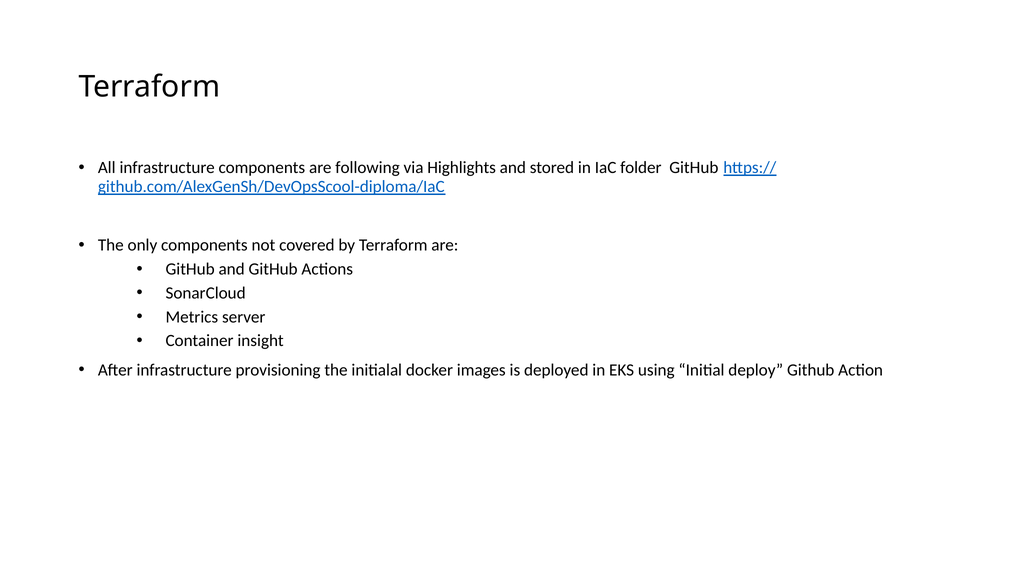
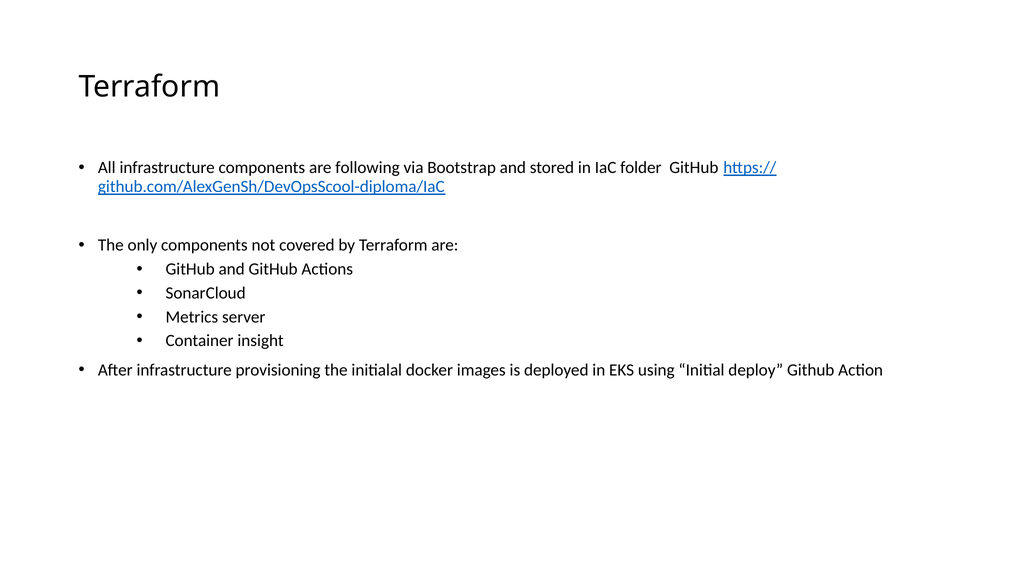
Highlights: Highlights -> Bootstrap (462, 168)
